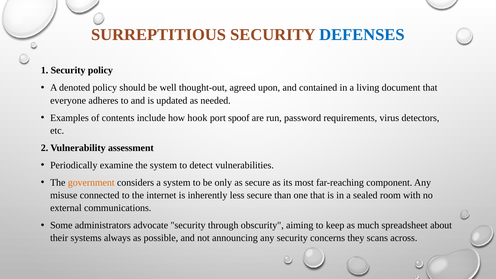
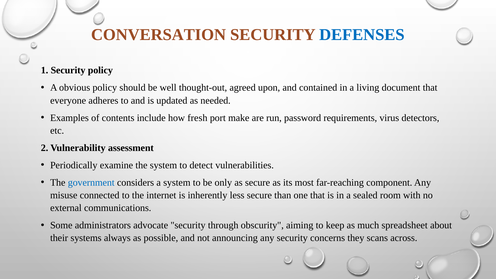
SURREPTITIOUS: SURREPTITIOUS -> CONVERSATION (158, 35)
denoted: denoted -> obvious (75, 88)
hook: hook -> fresh (197, 118)
spoof: spoof -> make (239, 118)
government colour: orange -> blue (91, 183)
